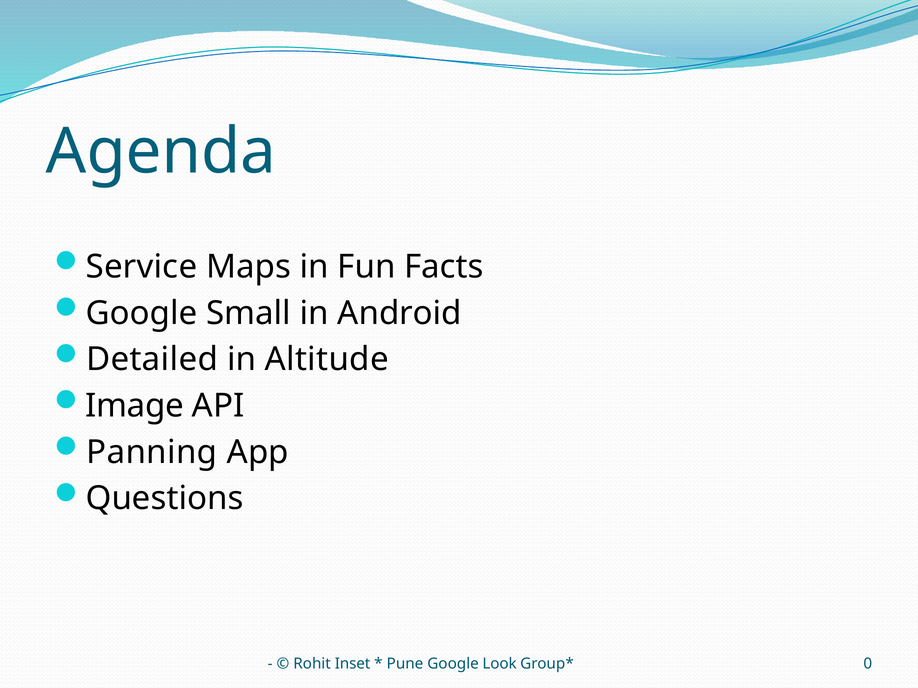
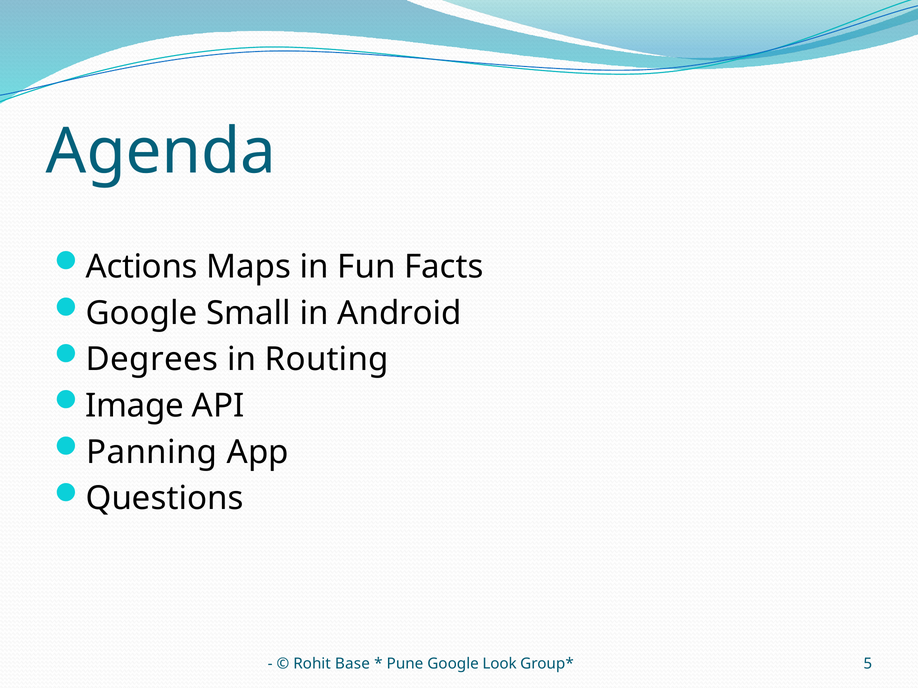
Service: Service -> Actions (142, 267)
Detailed: Detailed -> Degrees (152, 360)
Altitude: Altitude -> Routing (327, 360)
Inset: Inset -> Base (352, 664)
0: 0 -> 5 (868, 664)
